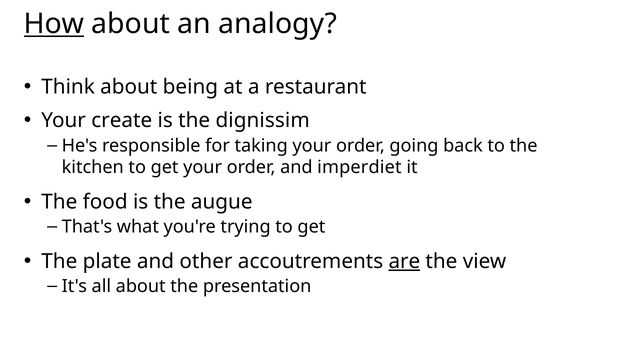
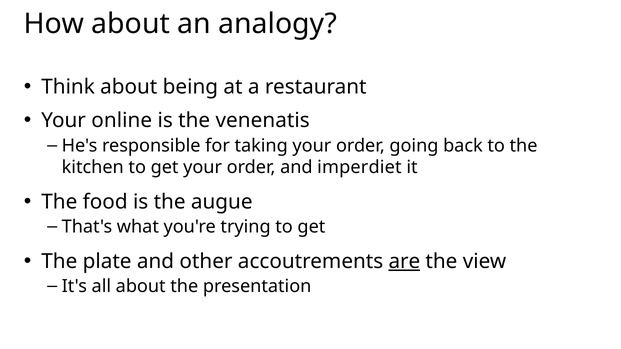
How underline: present -> none (54, 24)
create: create -> online (122, 121)
dignissim: dignissim -> venenatis (263, 121)
